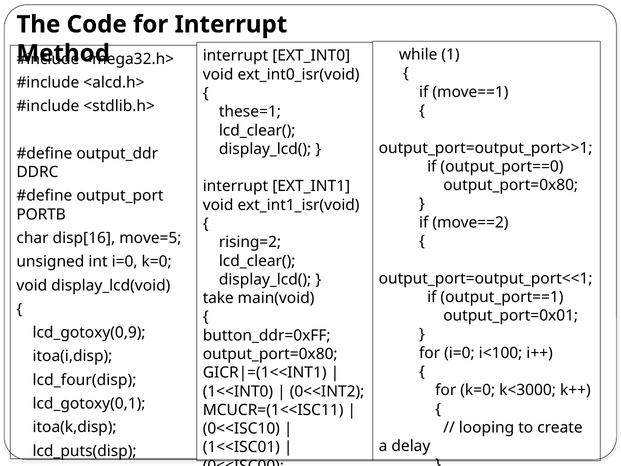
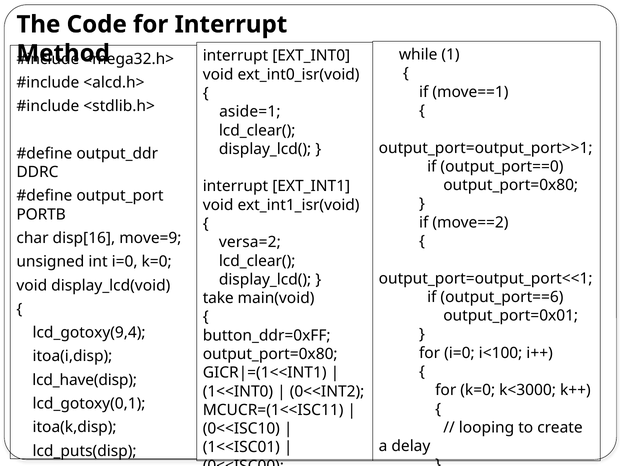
these=1: these=1 -> aside=1 (250, 112)
move=5: move=5 -> move=9 (150, 238)
rising=2: rising=2 -> versa=2 (250, 242)
output_port==1: output_port==1 -> output_port==6 (502, 297)
lcd_gotoxy(0,9: lcd_gotoxy(0,9 -> lcd_gotoxy(9,4 (89, 333)
lcd_four(disp: lcd_four(disp -> lcd_have(disp (85, 380)
